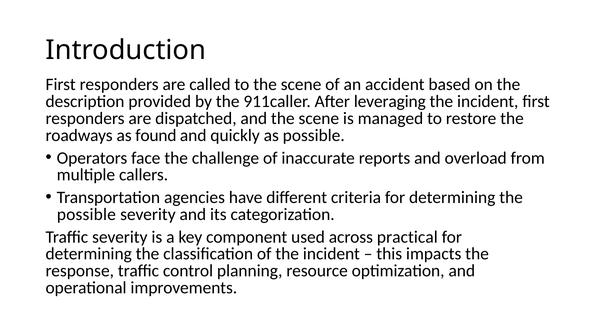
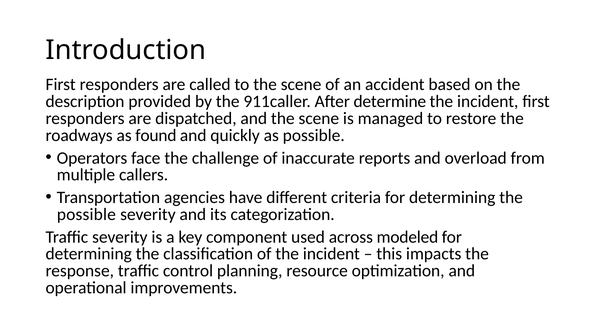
leveraging: leveraging -> determine (390, 101)
practical: practical -> modeled (407, 237)
